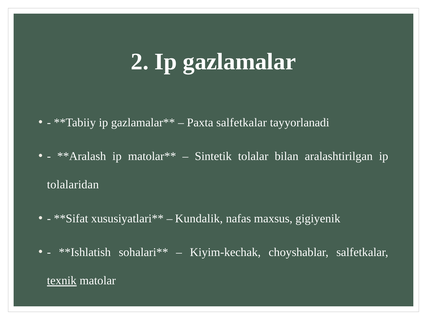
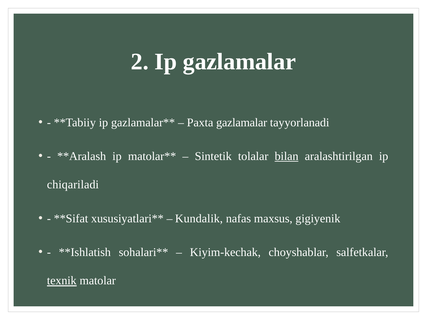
Paxta salfetkalar: salfetkalar -> gazlamalar (242, 123)
bilan underline: none -> present (287, 156)
tolalaridan: tolalaridan -> chiqariladi (73, 185)
